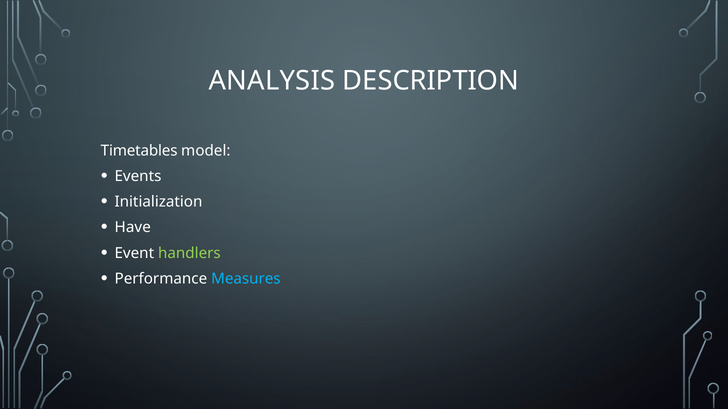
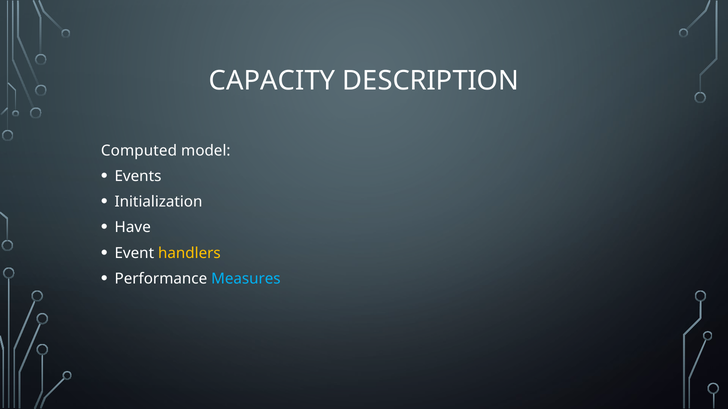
ANALYSIS: ANALYSIS -> CAPACITY (272, 81)
Timetables: Timetables -> Computed (139, 151)
handlers colour: light green -> yellow (189, 253)
